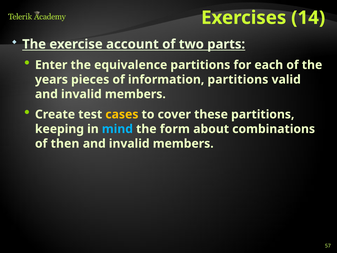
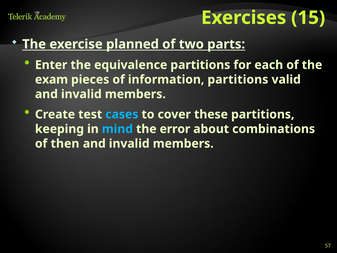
14: 14 -> 15 (308, 18)
account: account -> planned (132, 44)
years: years -> exam (51, 79)
cases colour: yellow -> light blue (122, 114)
form: form -> error (175, 129)
